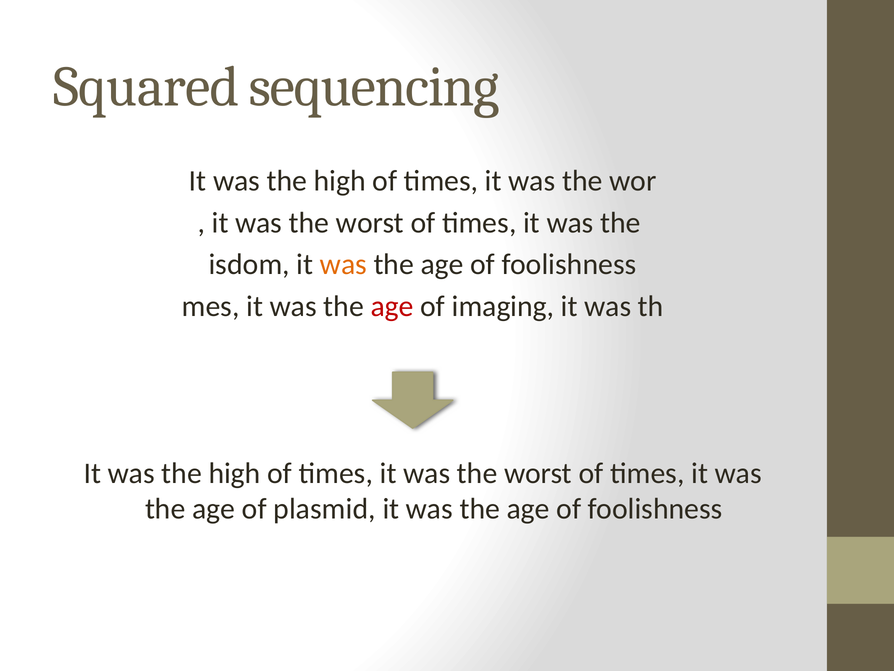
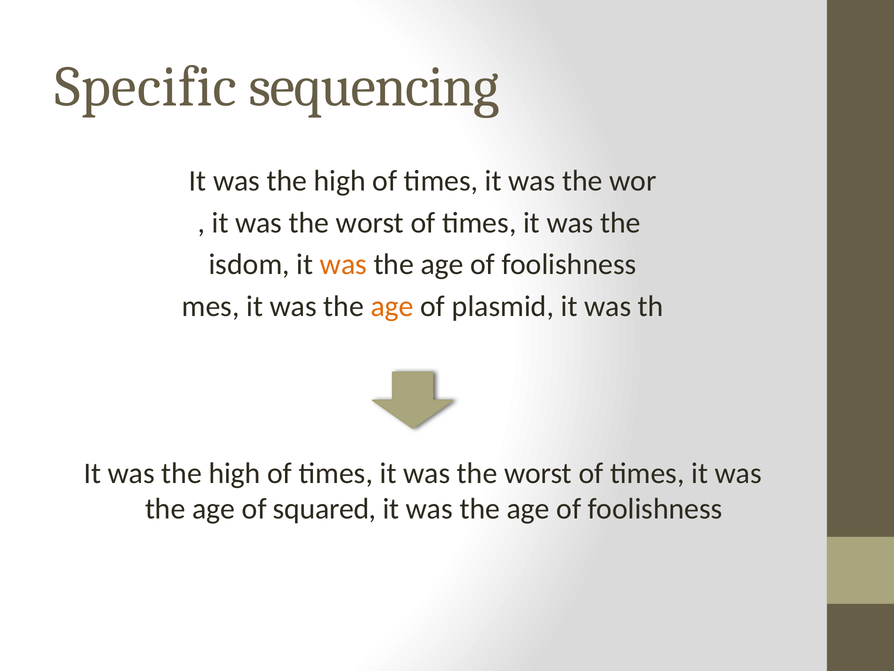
Squared: Squared -> Specific (146, 87)
age colour: red -> orange (392, 306)
imaging: imaging -> plasmid (503, 306)
plasmid: plasmid -> squared (325, 509)
